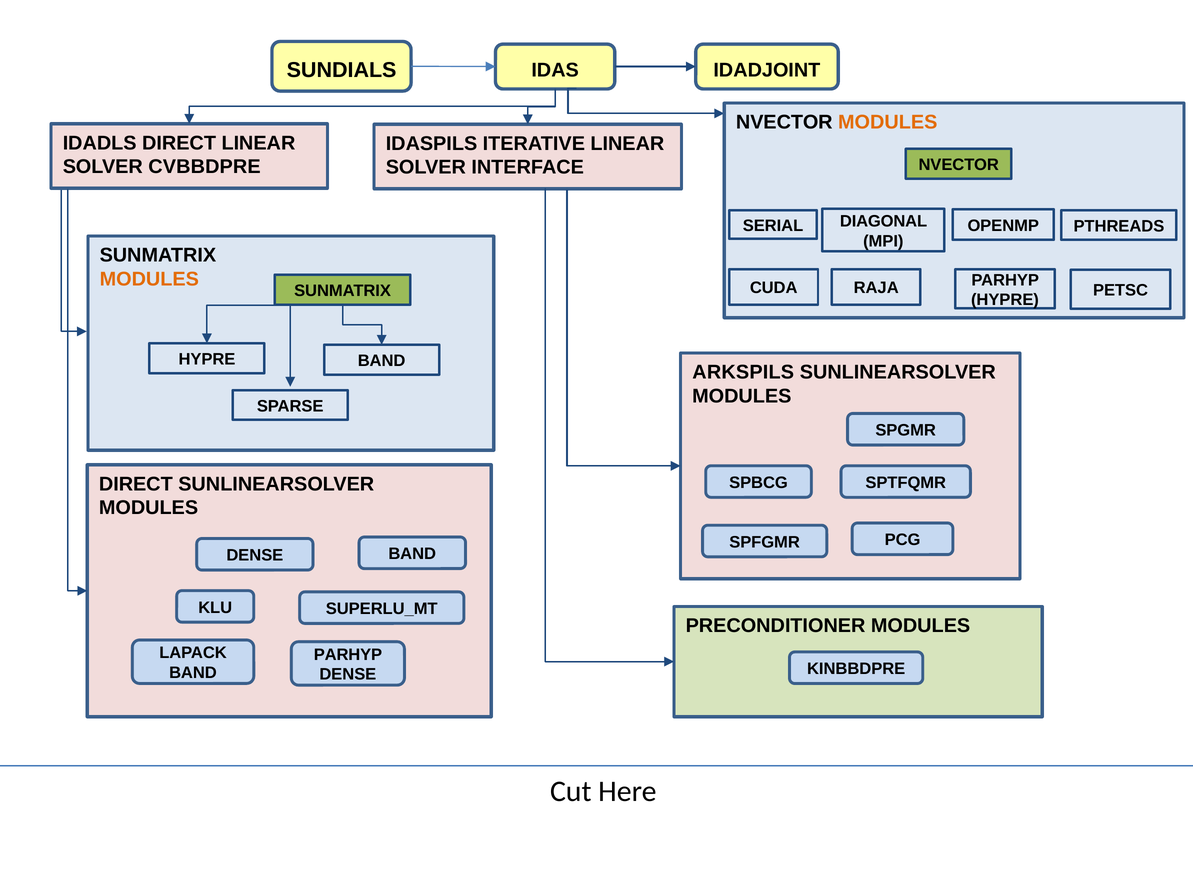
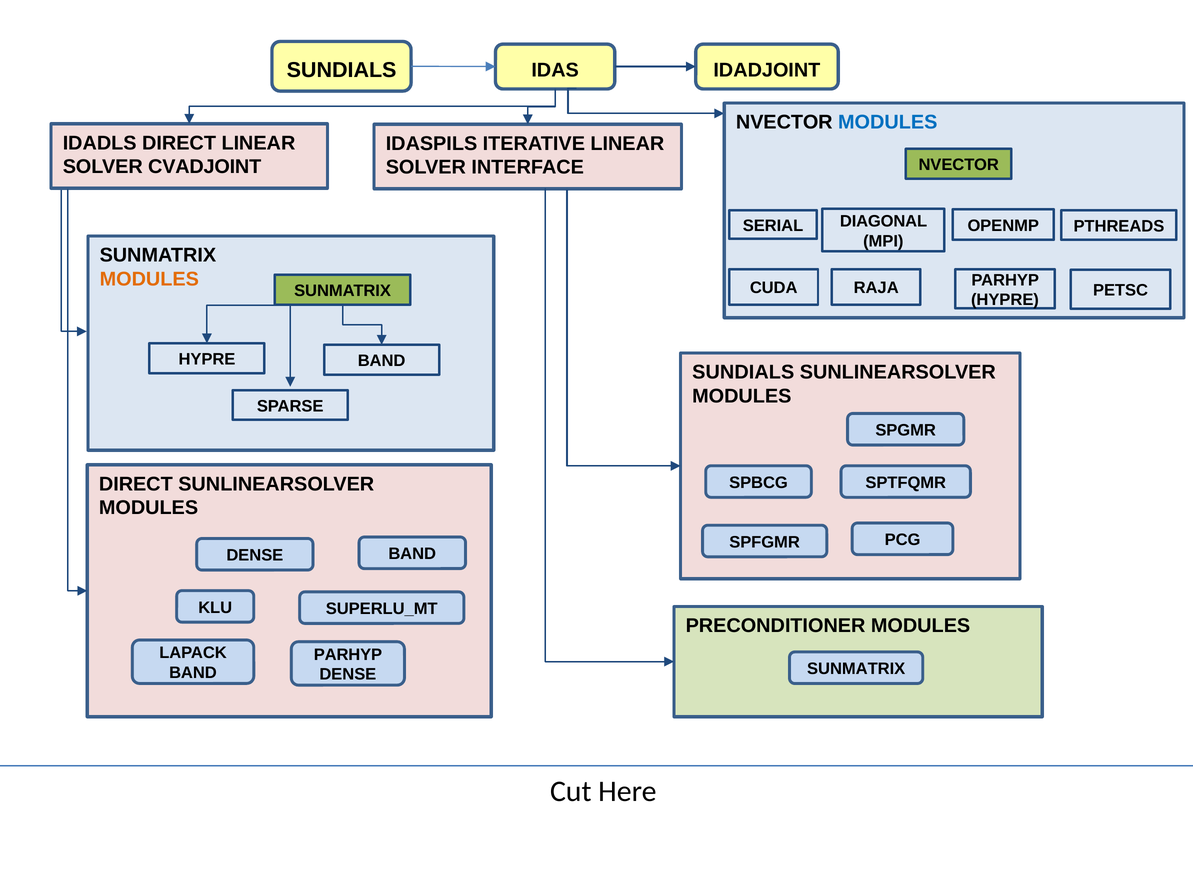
MODULES colour: orange -> blue (888, 122)
CVBBDPRE: CVBBDPRE -> CVADJOINT (205, 167)
ARKSPILS: ARKSPILS -> SUNDIALS (743, 372)
KINBBDPRE: KINBBDPRE -> SUNMATRIX (856, 669)
